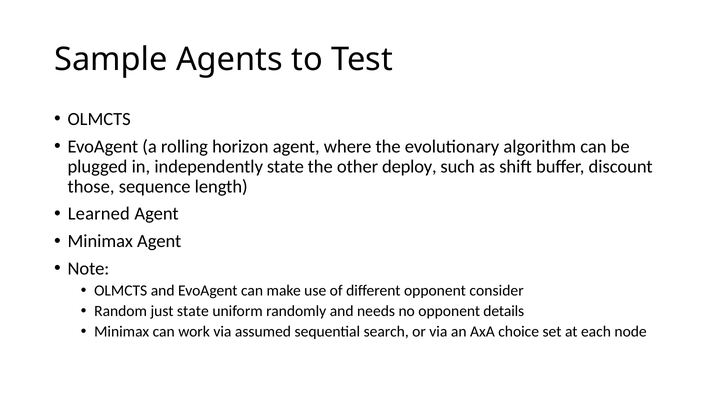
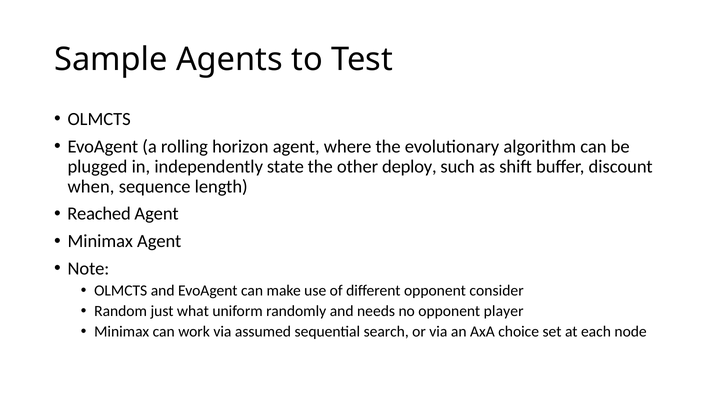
those: those -> when (91, 186)
Learned: Learned -> Reached (99, 214)
just state: state -> what (193, 311)
details: details -> player (504, 311)
